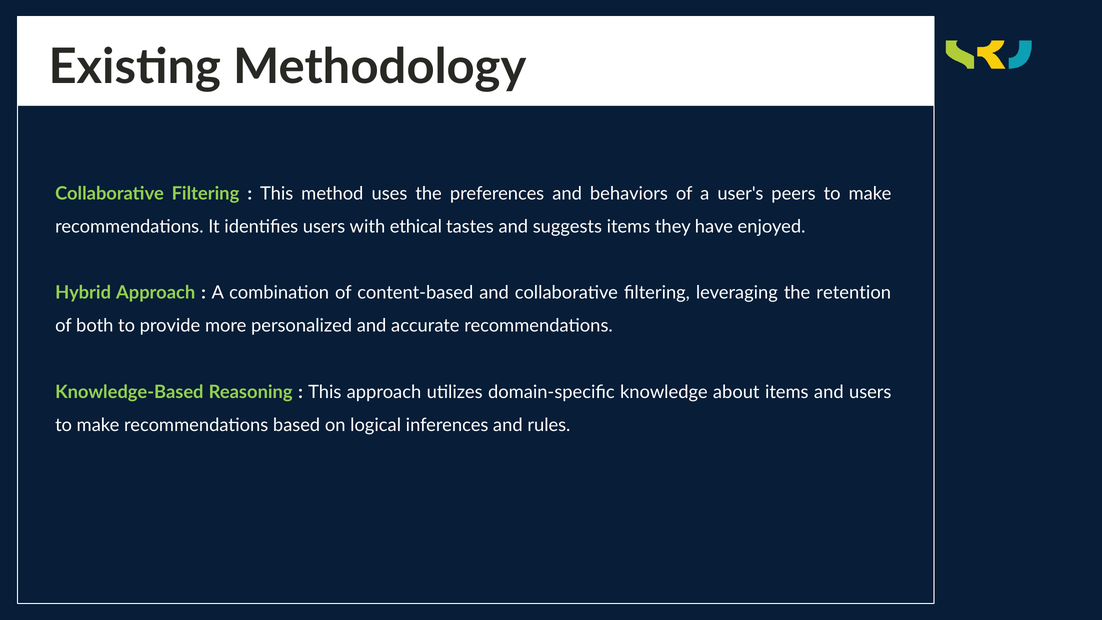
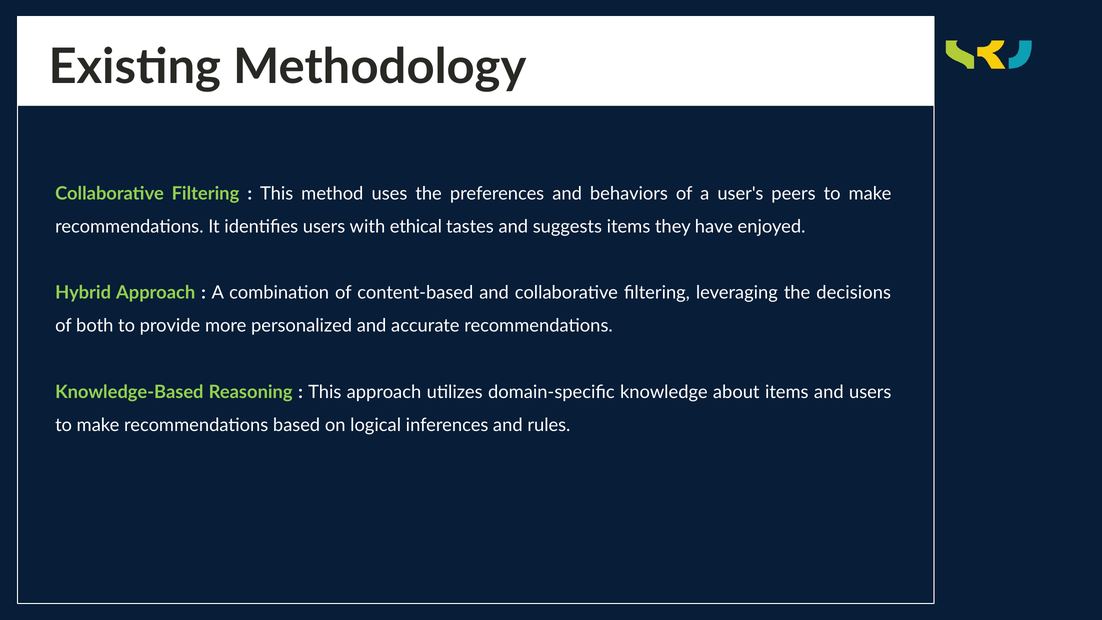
retention: retention -> decisions (854, 293)
